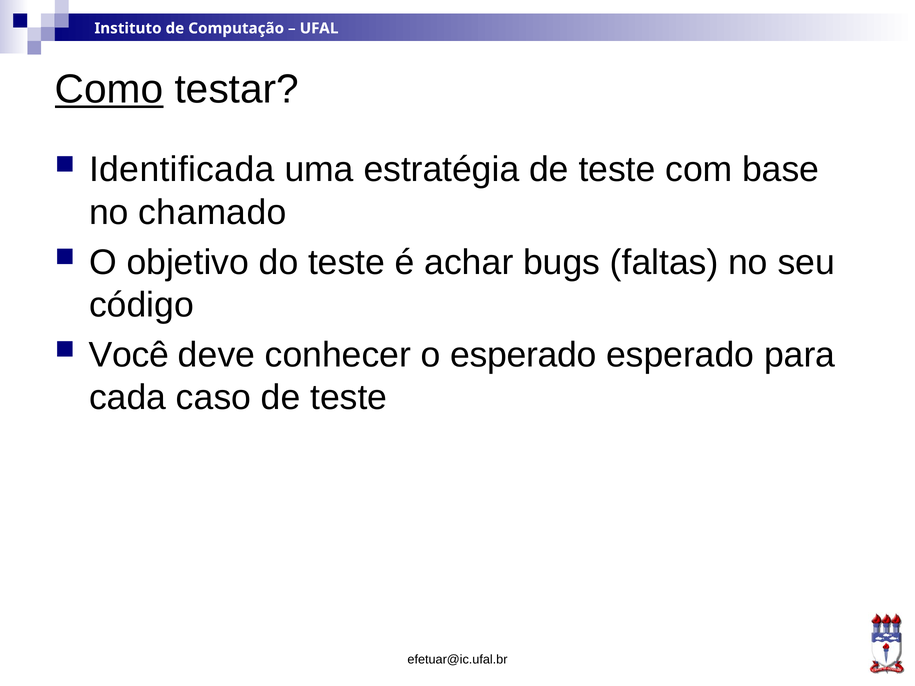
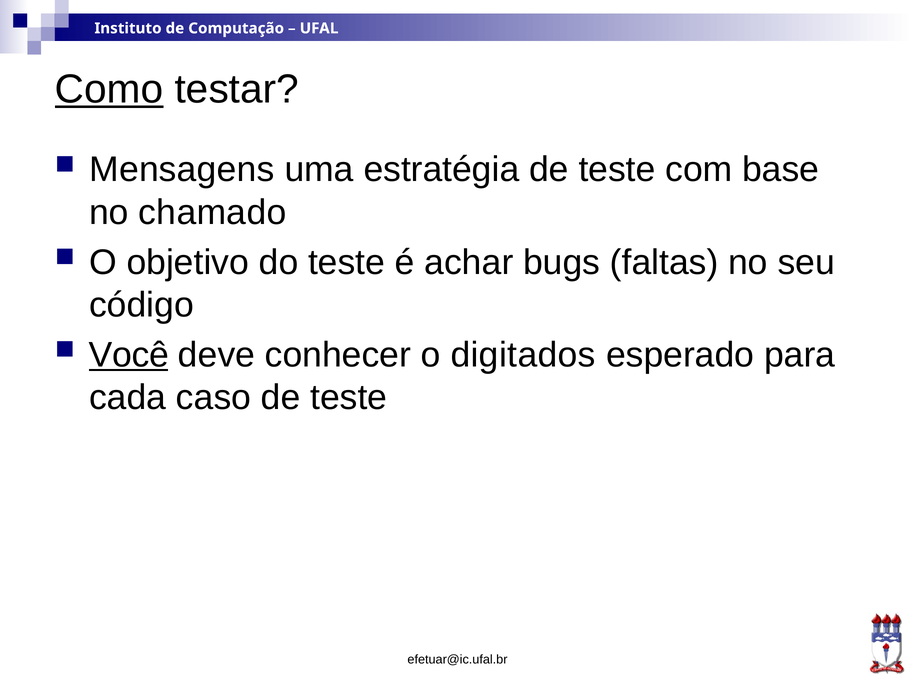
Identificada: Identificada -> Mensagens (182, 170)
Você underline: none -> present (129, 355)
o esperado: esperado -> digitados (523, 355)
